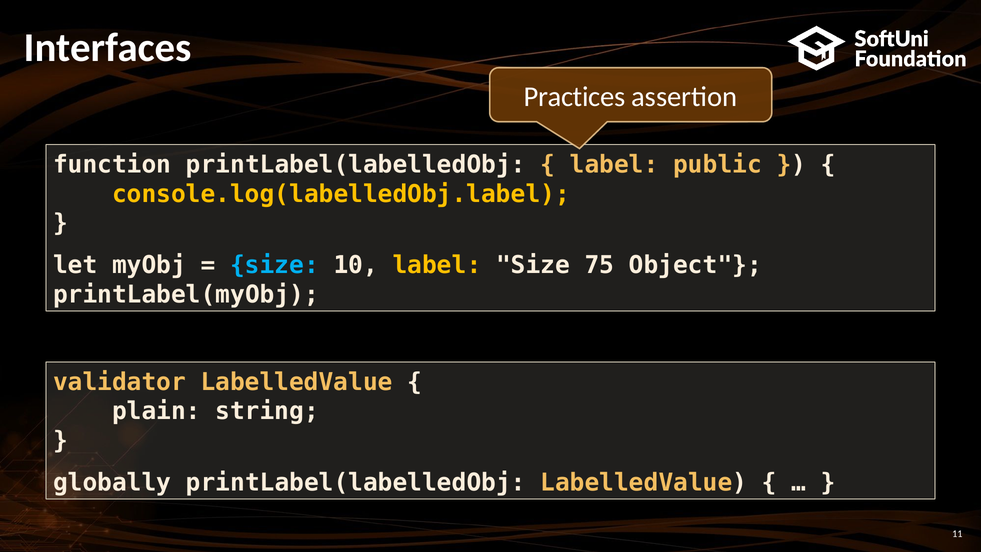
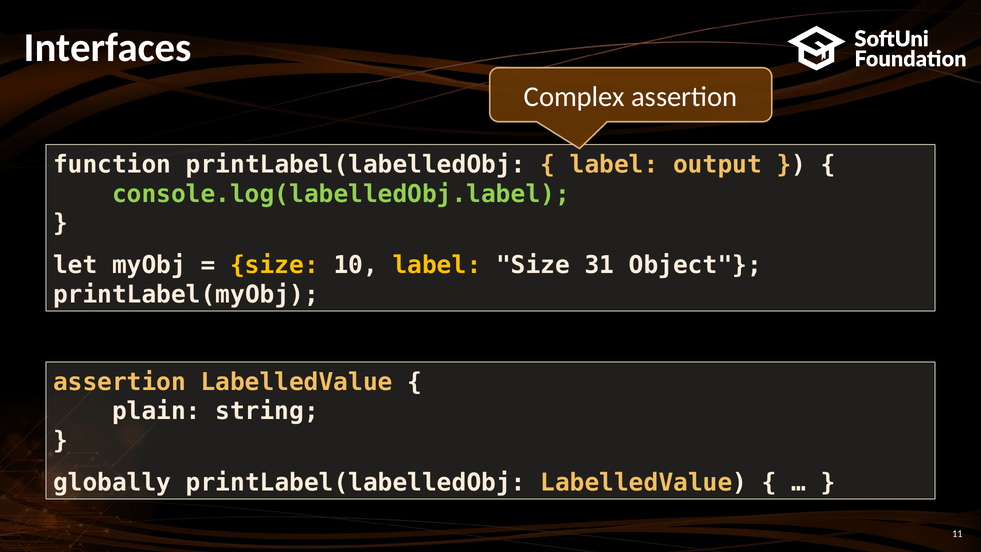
Practices: Practices -> Complex (574, 97)
public: public -> output (718, 164)
console.log(labelledObj.label colour: yellow -> light green (341, 194)
size colour: light blue -> yellow (274, 265)
75: 75 -> 31 (599, 265)
validator: validator -> assertion (120, 382)
